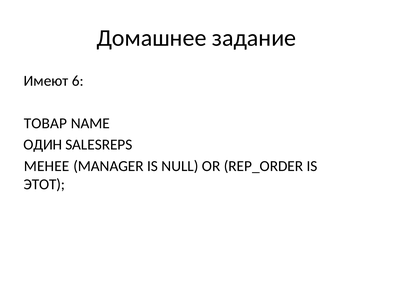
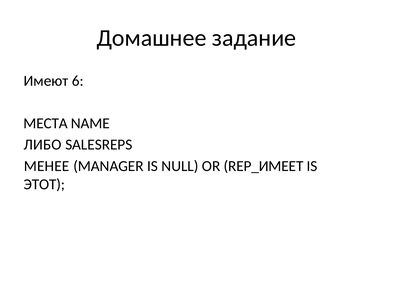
ТОВАР: ТОВАР -> МЕСТА (46, 124)
ОДИН: ОДИН -> ЛИБО (43, 145)
REP_ORDER: REP_ORDER -> REP_ИМЕЕТ (264, 166)
